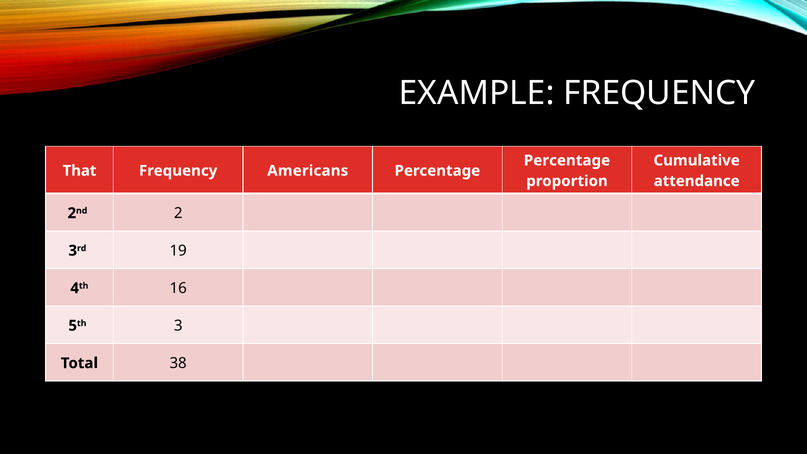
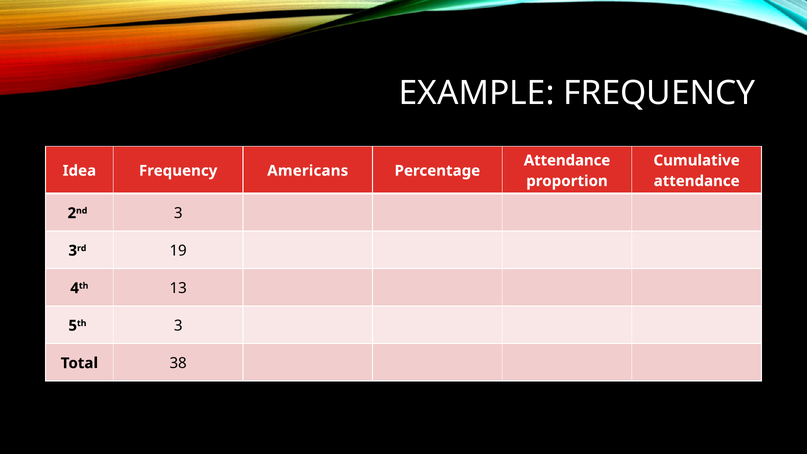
Percentage: Percentage -> Attendance (567, 160)
That: That -> Idea (79, 171)
2nd 2: 2 -> 3 (178, 213)
16: 16 -> 13 (178, 288)
